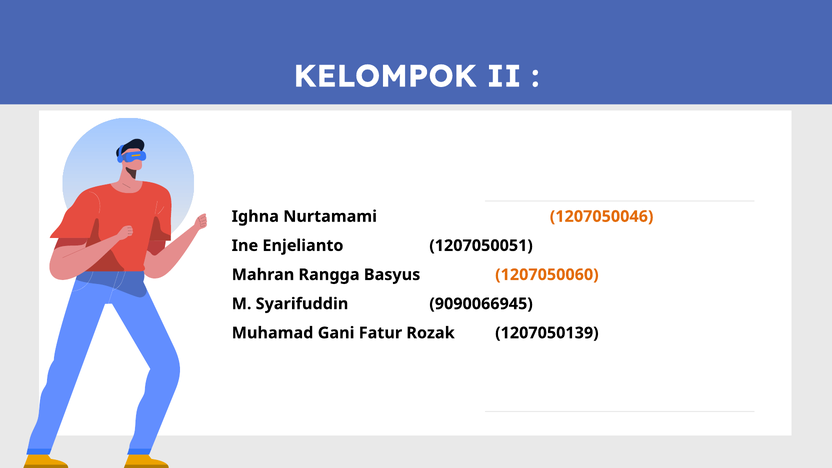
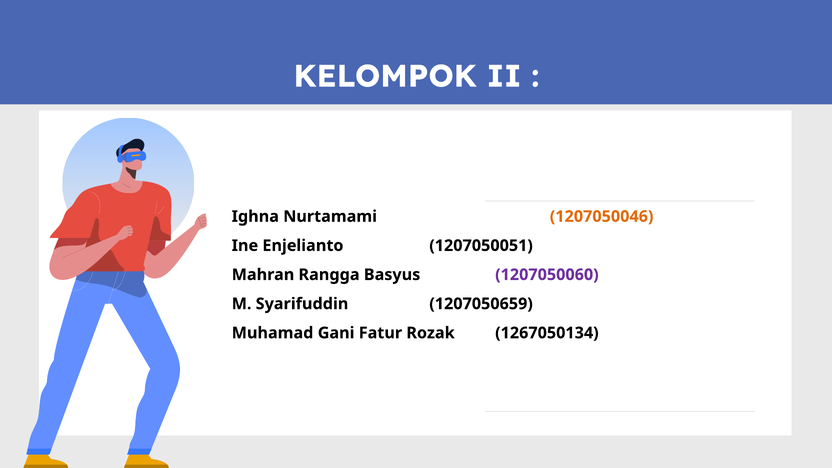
1207050060 colour: orange -> purple (547, 275)
9090066945: 9090066945 -> 1207050659 (481, 304)
1207050139: 1207050139 -> 1267050134 (547, 333)
